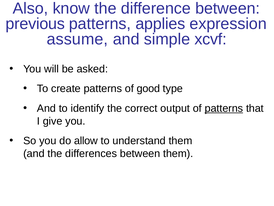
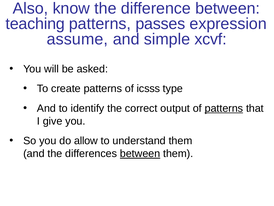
previous: previous -> teaching (35, 24)
applies: applies -> passes (160, 24)
good: good -> icsss (148, 88)
between underline: none -> present (140, 153)
